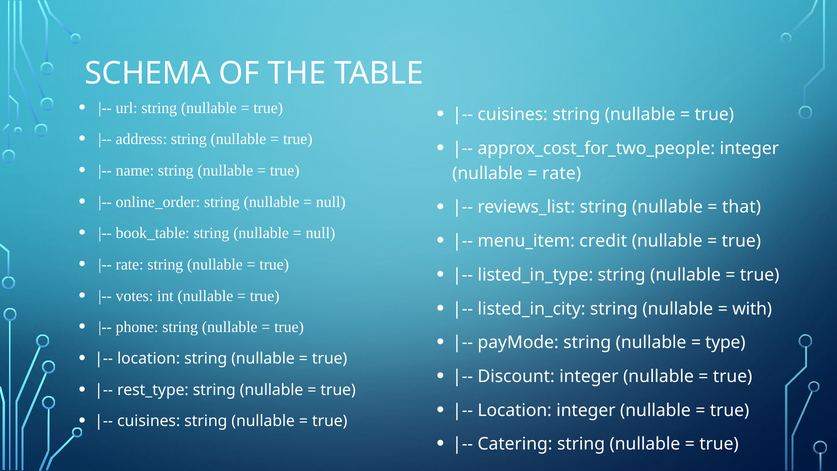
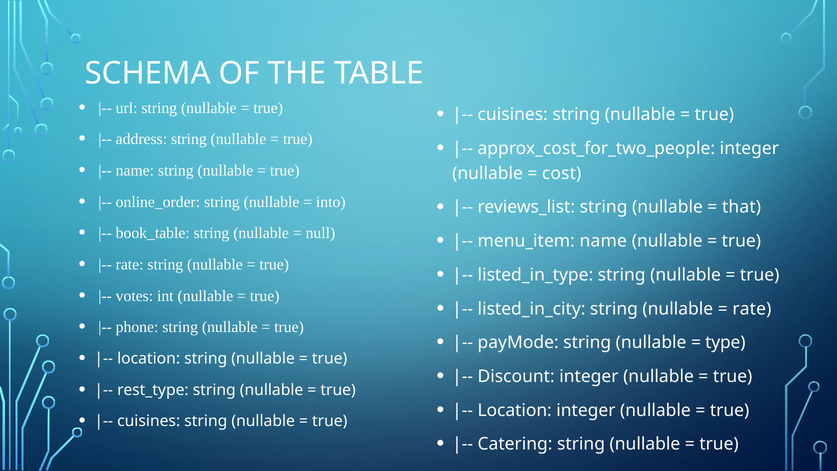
rate: rate -> cost (562, 173)
null: null -> into (331, 202)
menu_item credit: credit -> name (603, 241)
with: with -> rate (752, 309)
